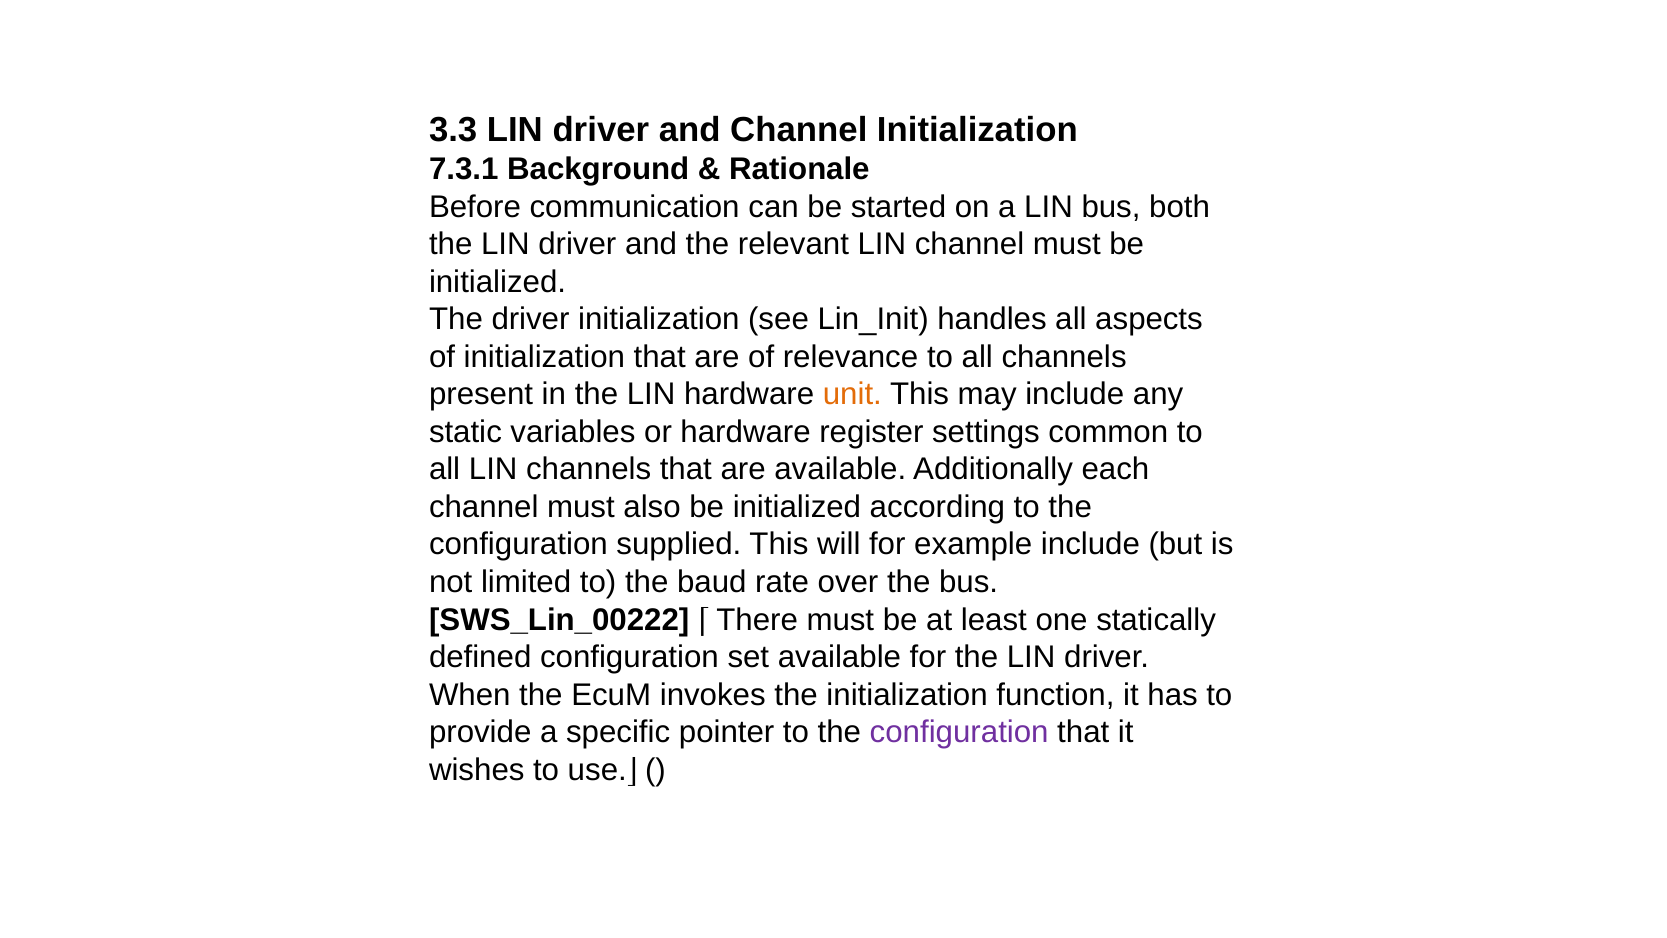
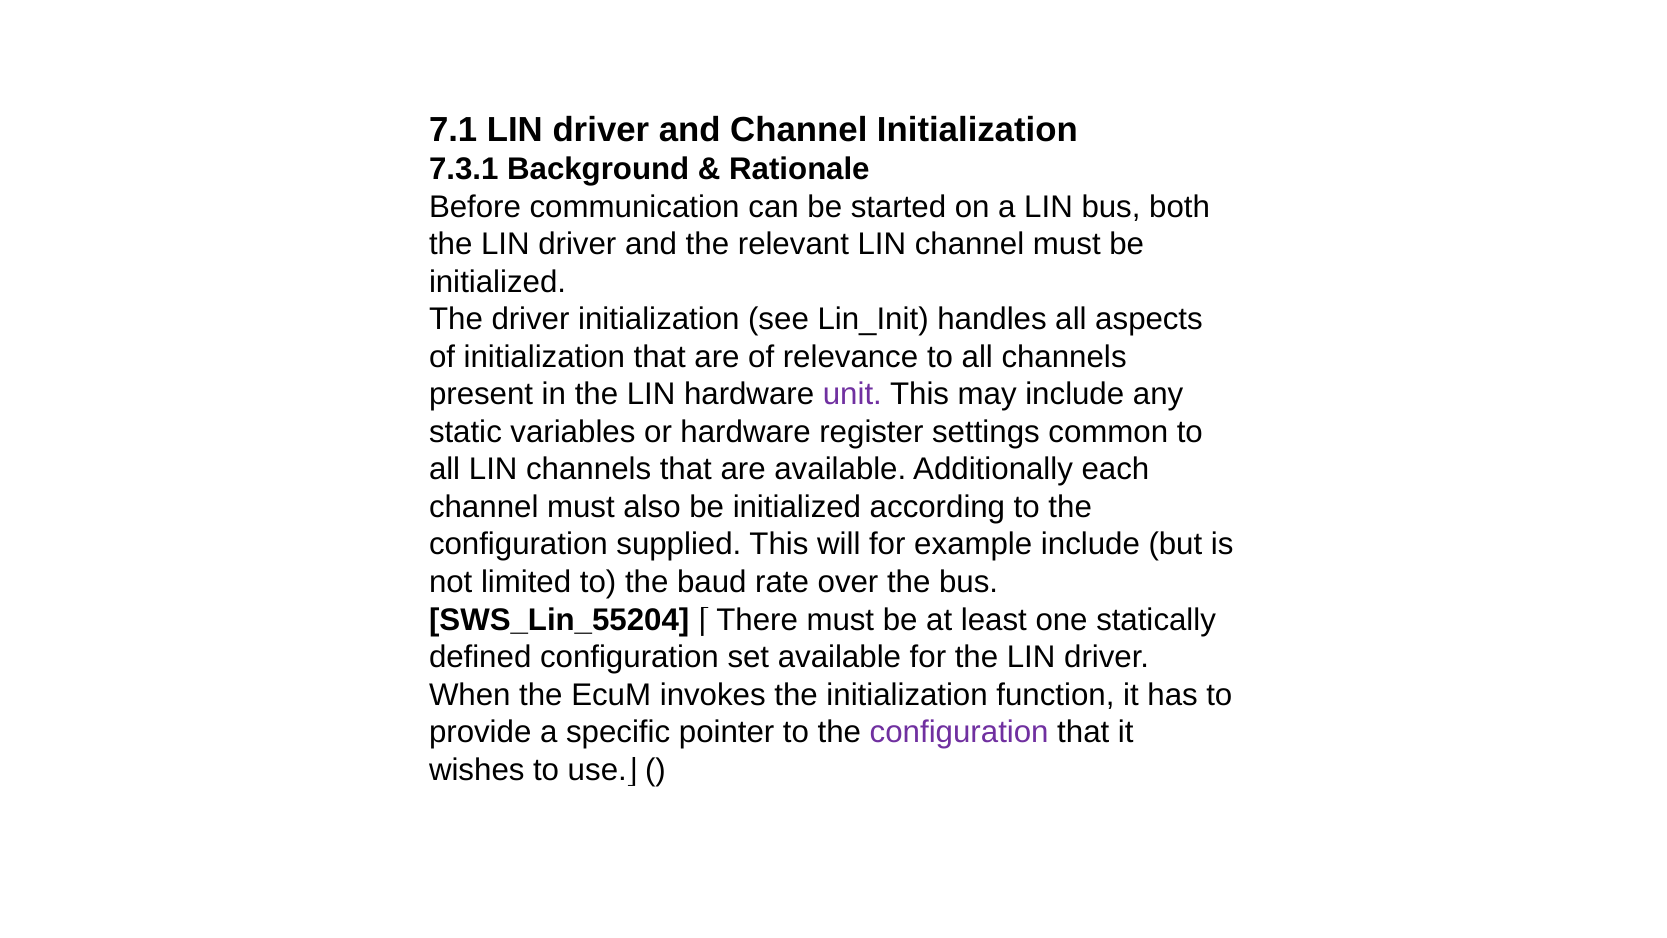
3.3: 3.3 -> 7.1 (453, 130)
unit colour: orange -> purple (852, 394)
SWS_Lin_00222: SWS_Lin_00222 -> SWS_Lin_55204 (559, 619)
